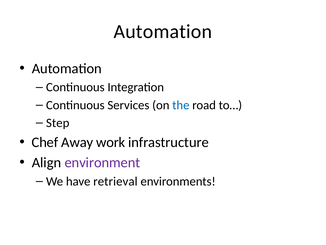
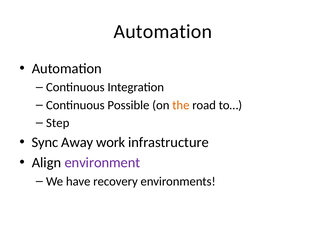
Services: Services -> Possible (128, 105)
the colour: blue -> orange (181, 105)
Chef: Chef -> Sync (45, 142)
retrieval: retrieval -> recovery (115, 181)
